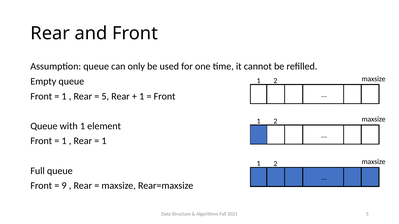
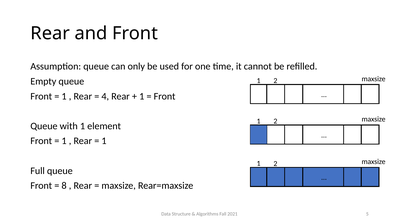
5: 5 -> 4 (105, 96)
9: 9 -> 8 (64, 186)
